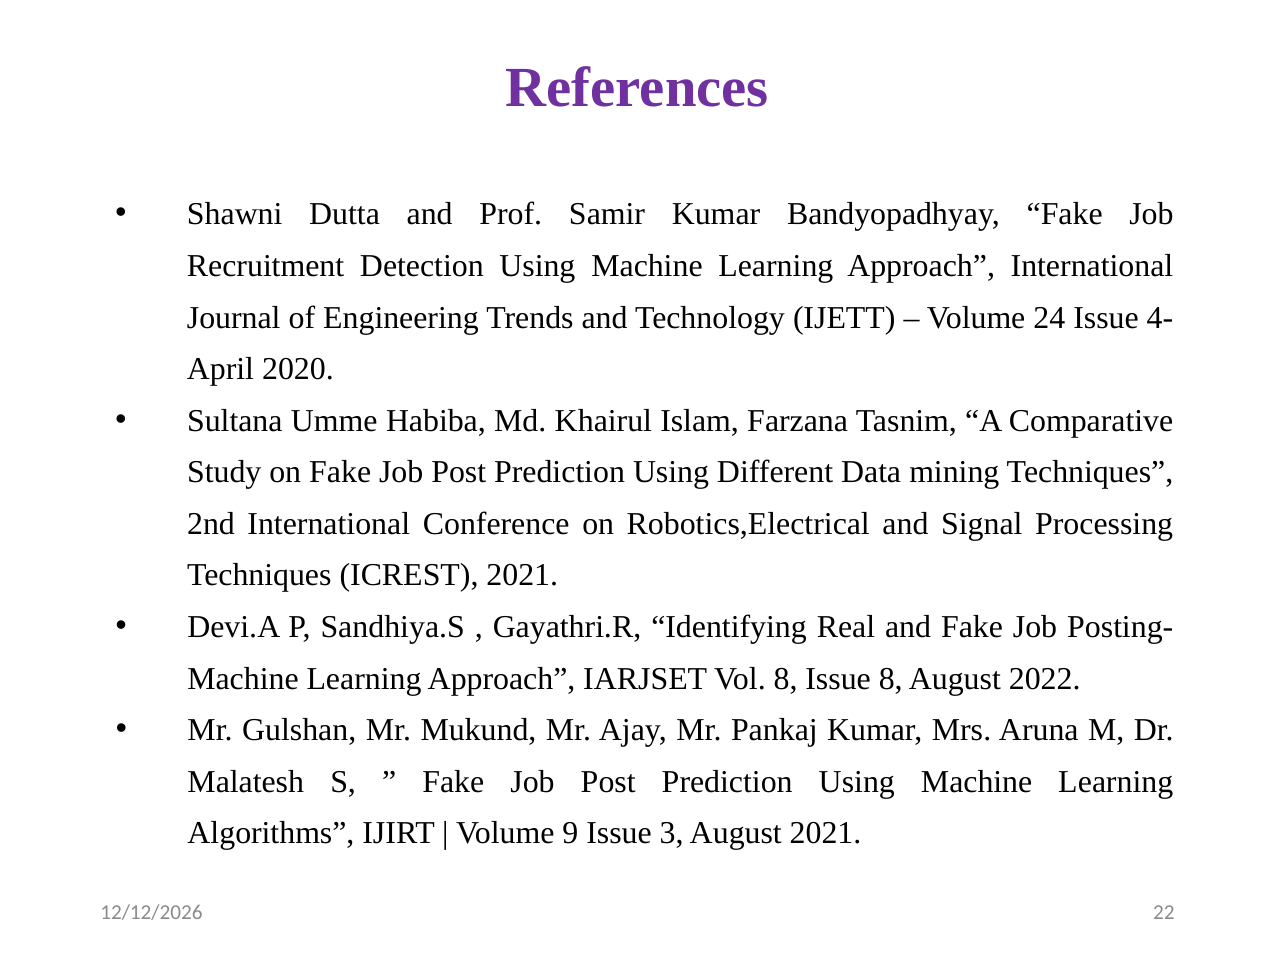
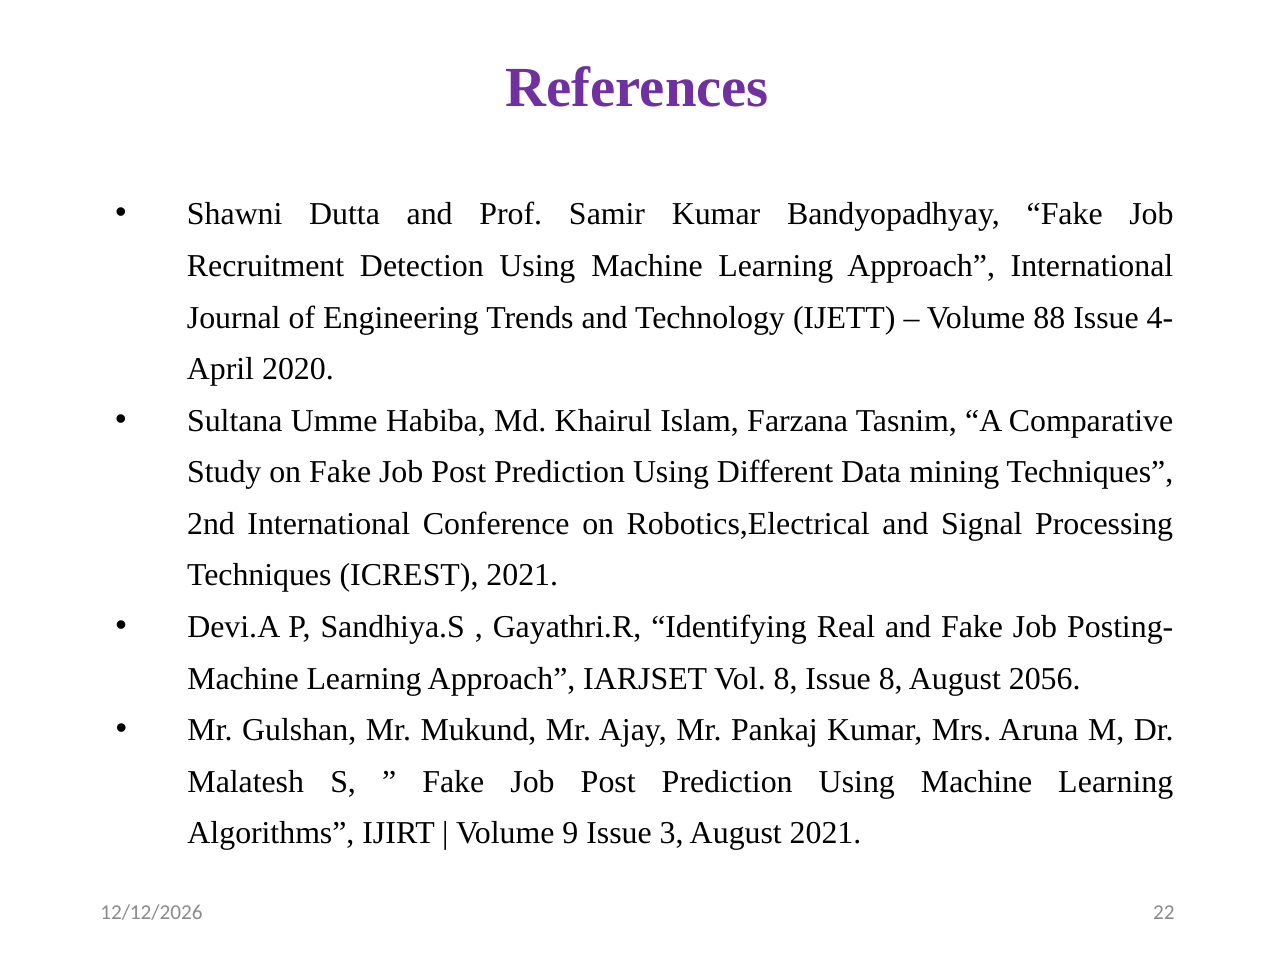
24: 24 -> 88 (1049, 318)
2022: 2022 -> 2056 (1045, 679)
